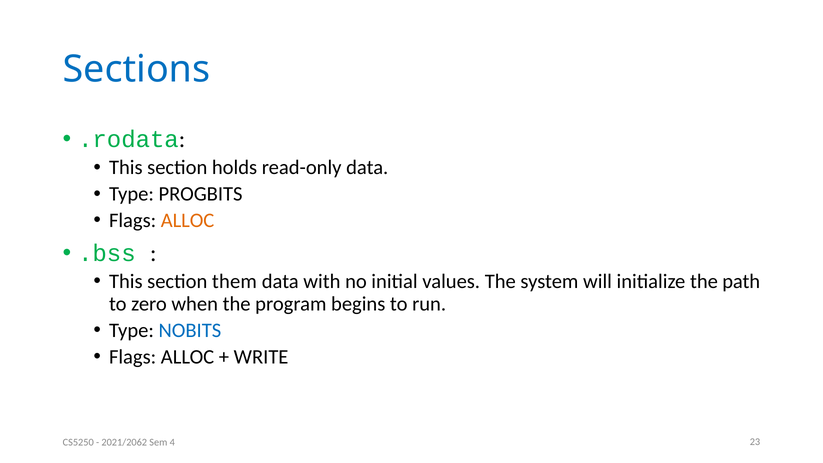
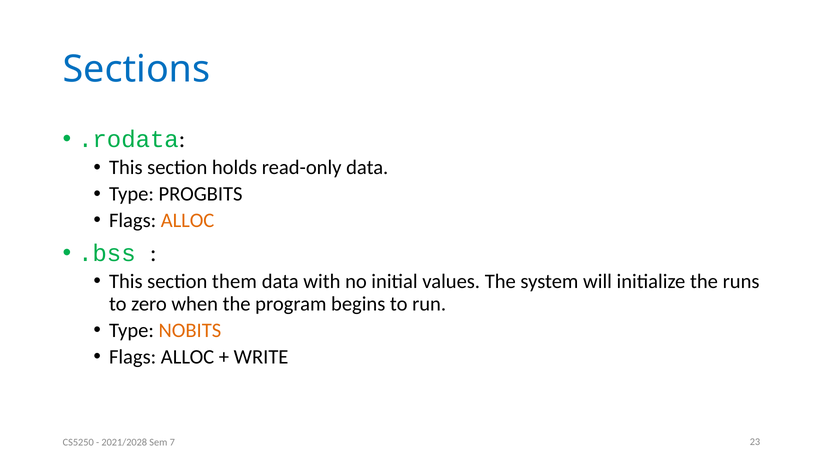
path: path -> runs (741, 281)
NOBITS colour: blue -> orange (190, 330)
2021/2062: 2021/2062 -> 2021/2028 (124, 442)
4: 4 -> 7 (172, 442)
